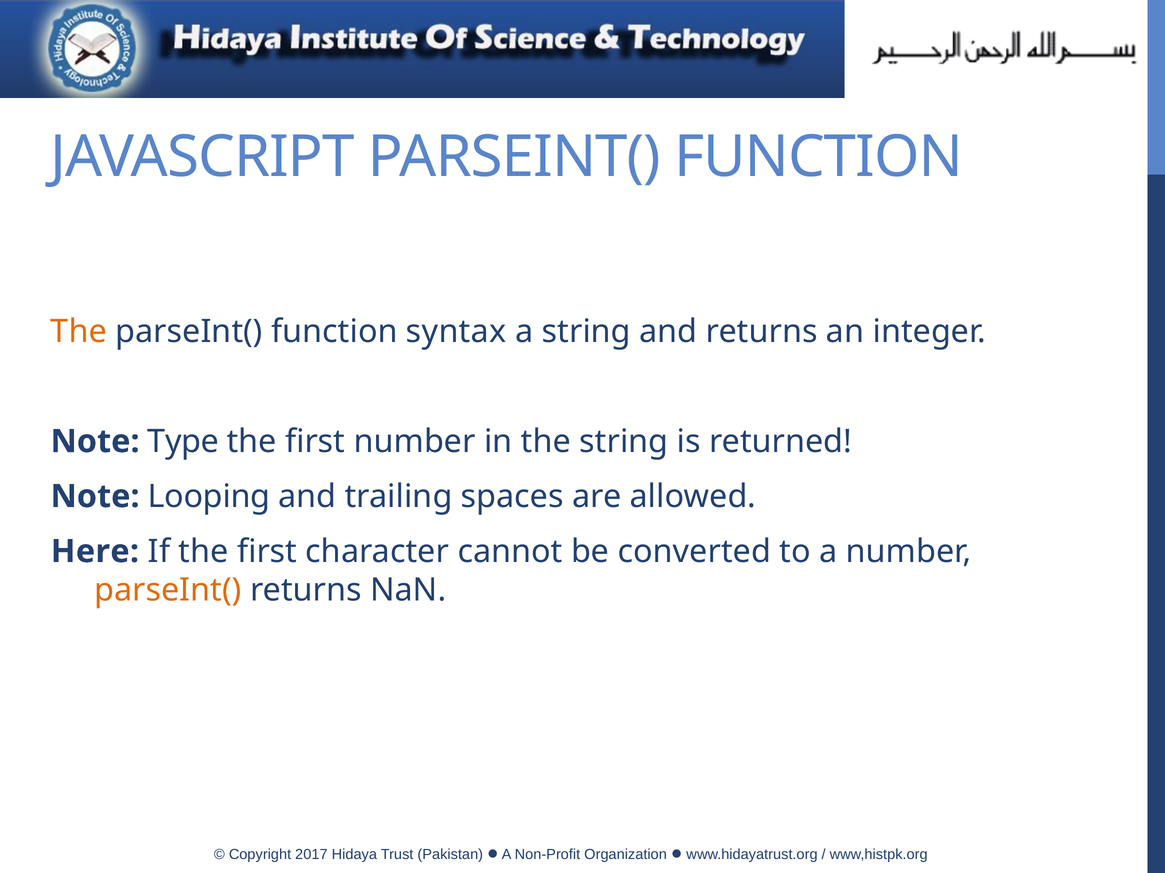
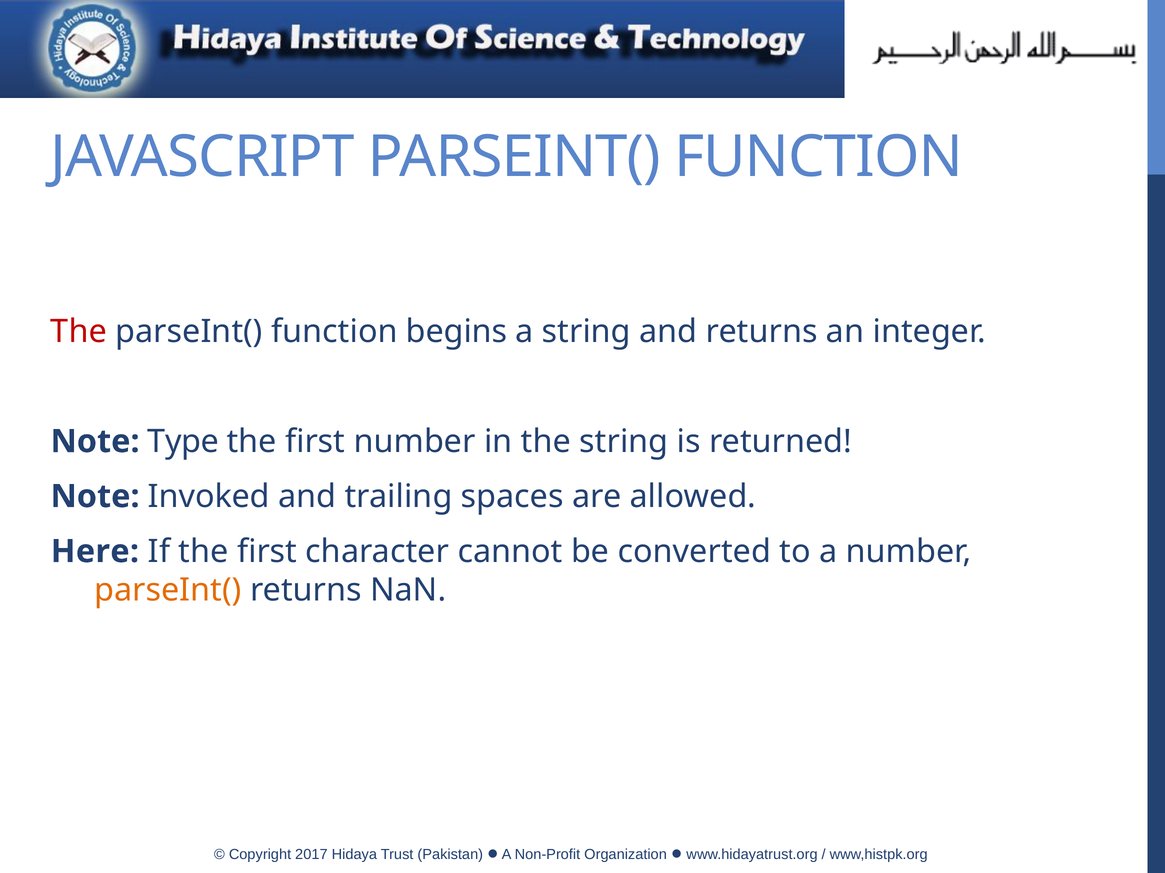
The colour: orange -> red (79, 332)
syntax: syntax -> begins (457, 332)
Looping: Looping -> Invoked (209, 497)
